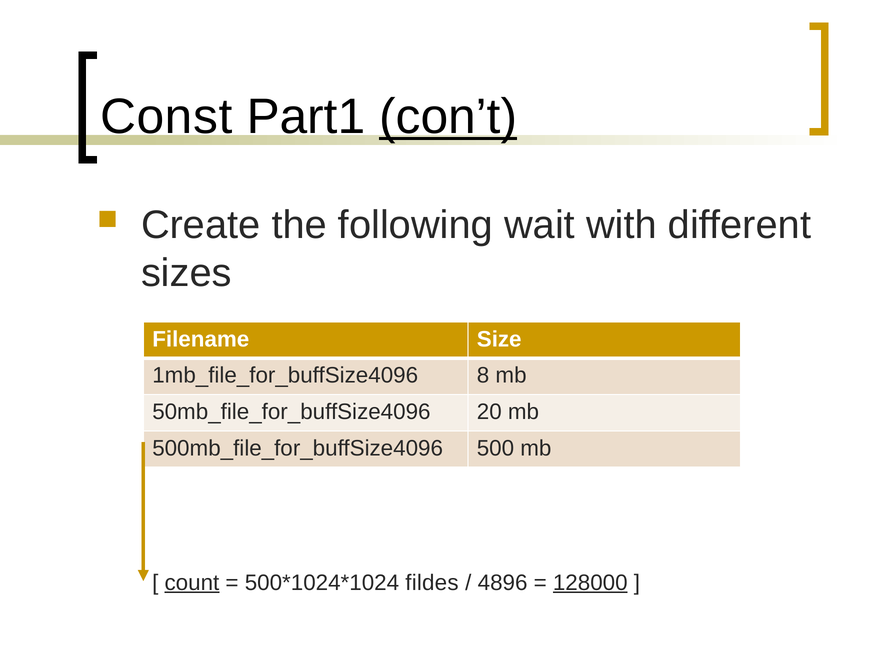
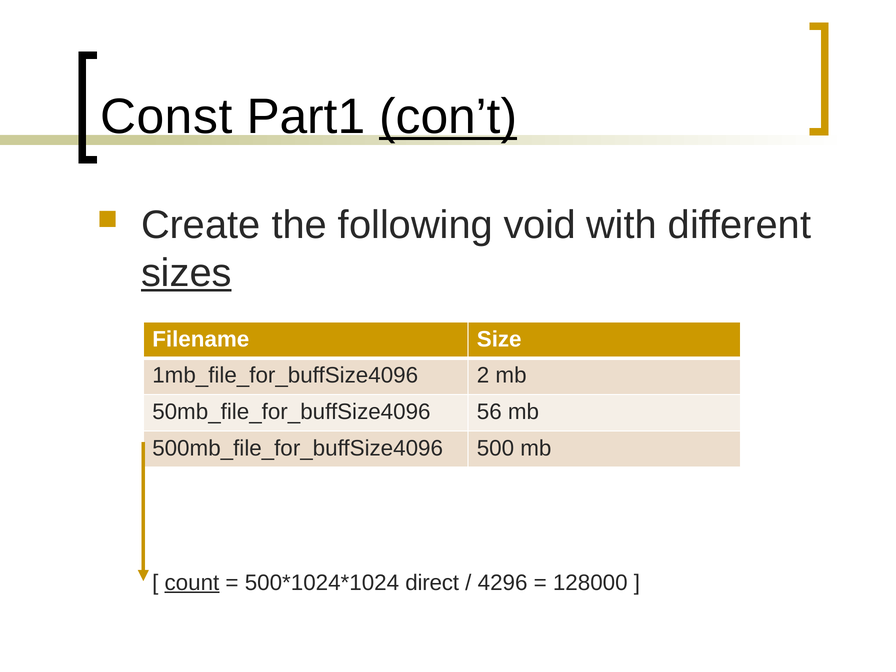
wait: wait -> void (540, 225)
sizes underline: none -> present (186, 273)
8: 8 -> 2 (483, 376)
20: 20 -> 56 (489, 412)
fildes: fildes -> direct (432, 583)
4896: 4896 -> 4296 (503, 583)
128000 underline: present -> none (590, 583)
